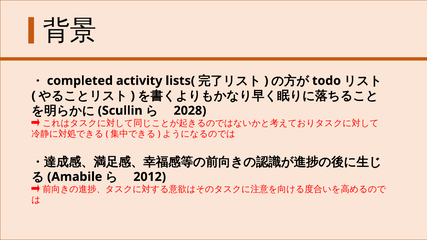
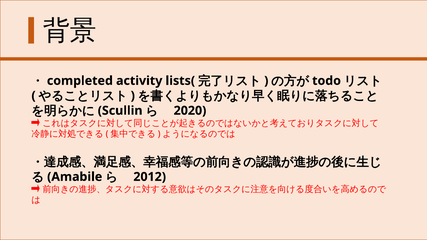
2028: 2028 -> 2020 (190, 111)
